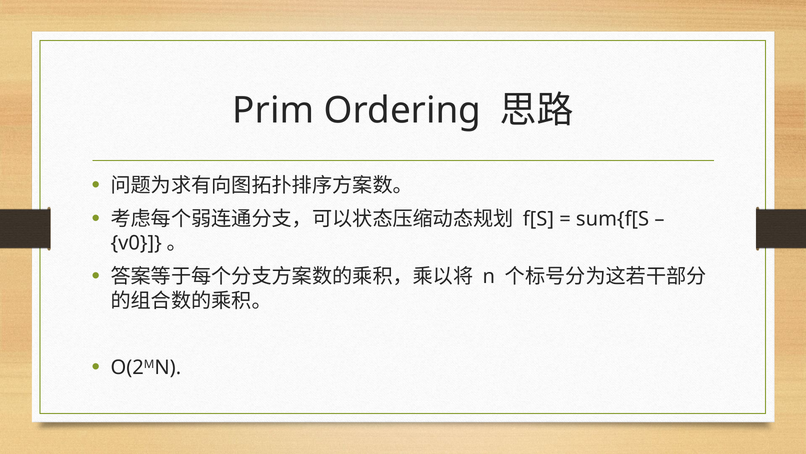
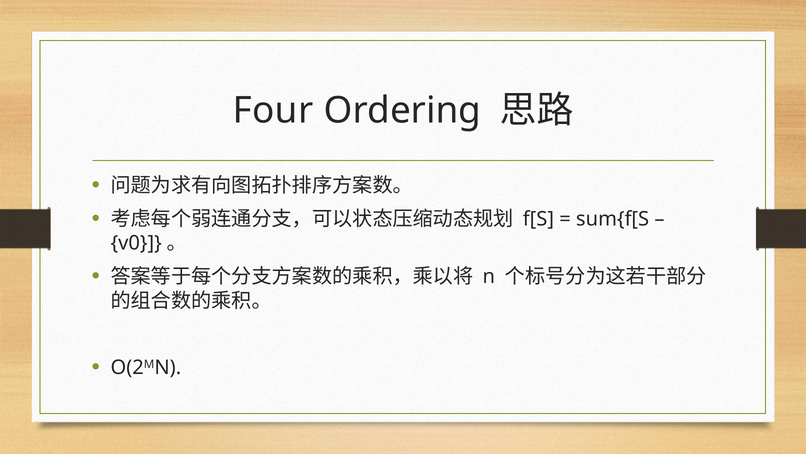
Prim: Prim -> Four (273, 111)
